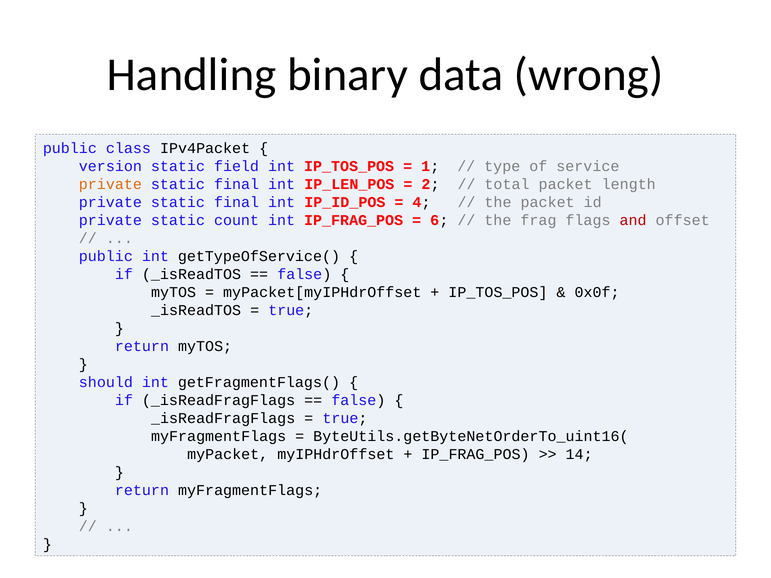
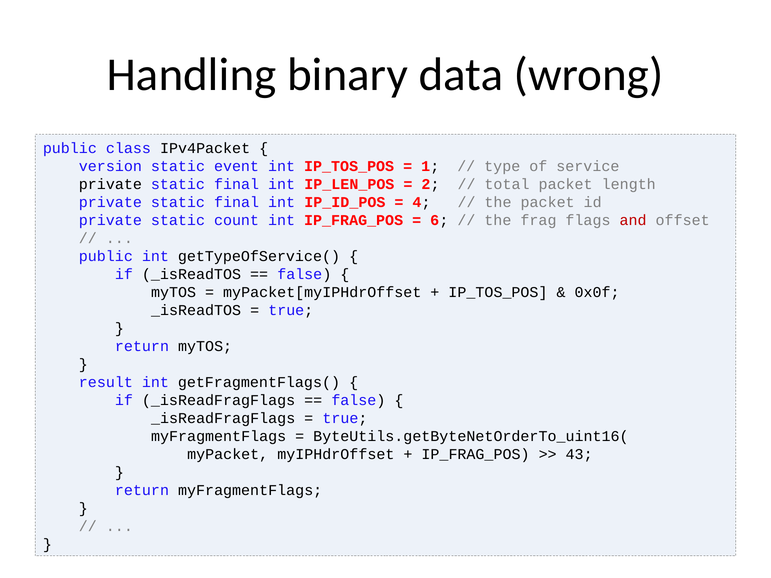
field: field -> event (237, 166)
private colour: orange -> black (110, 184)
should: should -> result (106, 382)
14: 14 -> 43 (579, 454)
